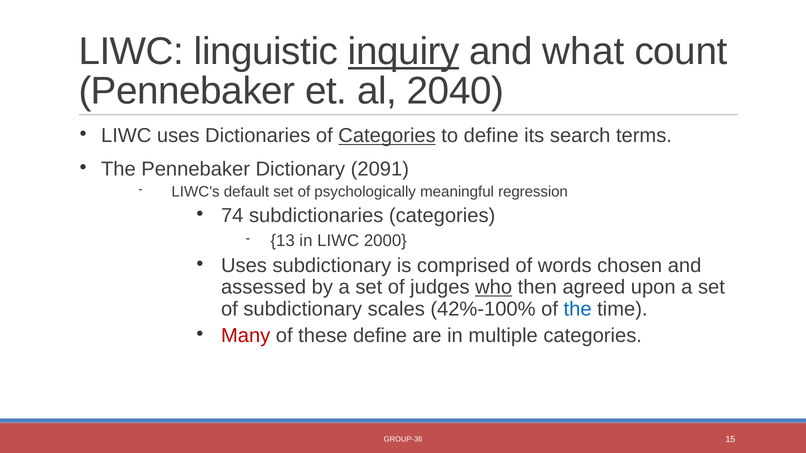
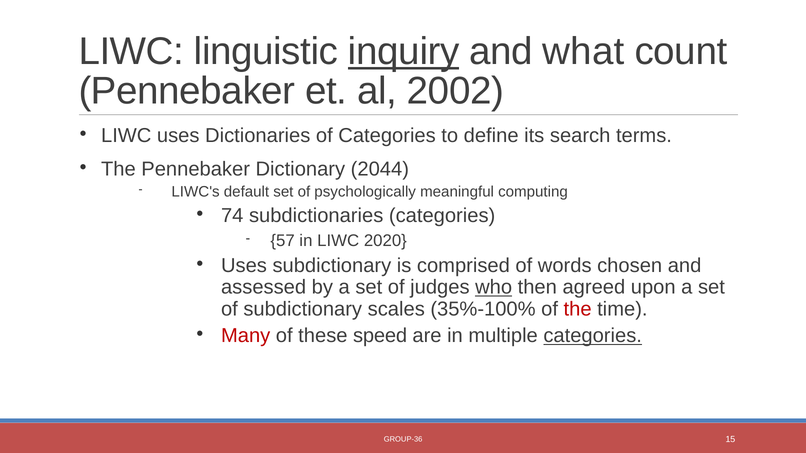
2040: 2040 -> 2002 (456, 91)
Categories underline: present -> none (387, 136)
2091: 2091 -> 2044 (380, 169)
regression: regression -> computing (533, 192)
13: 13 -> 57 (283, 241)
2000: 2000 -> 2020 (385, 241)
42%-100%: 42%-100% -> 35%-100% (483, 309)
the colour: blue -> red (578, 309)
these define: define -> speed (380, 336)
categories underline: none -> present (593, 336)
